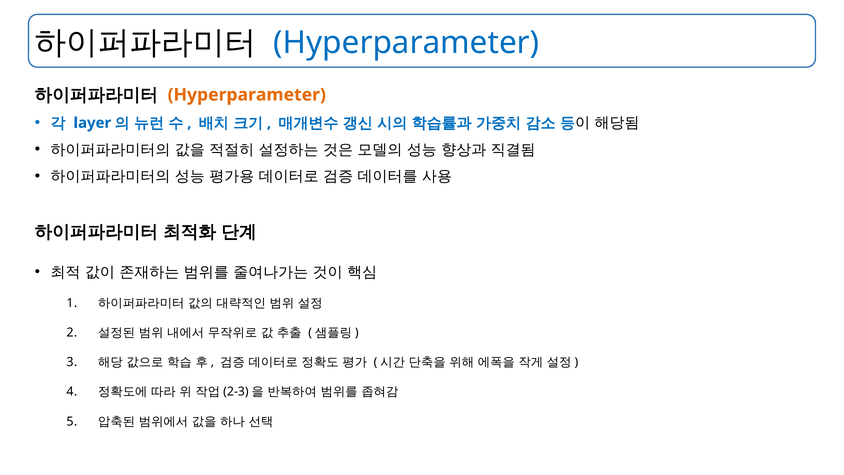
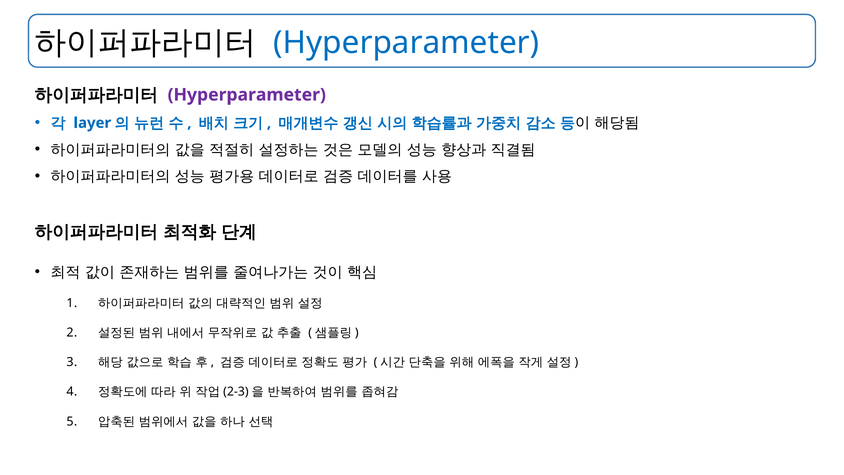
Hyperparameter colour: orange -> purple (247, 95)
